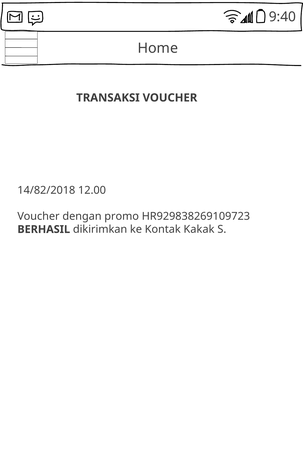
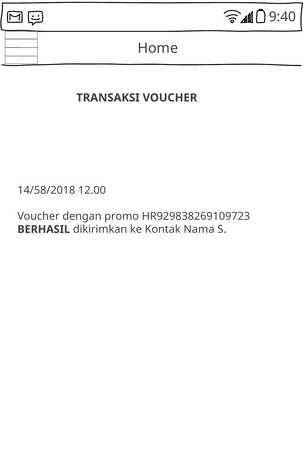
14/82/2018: 14/82/2018 -> 14/58/2018 (46, 190)
Kakak: Kakak -> Nama (199, 230)
